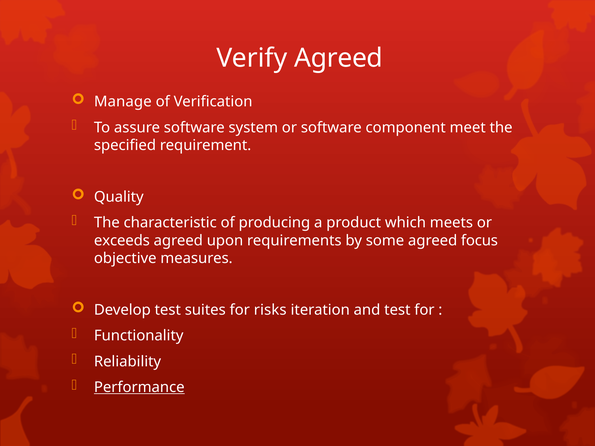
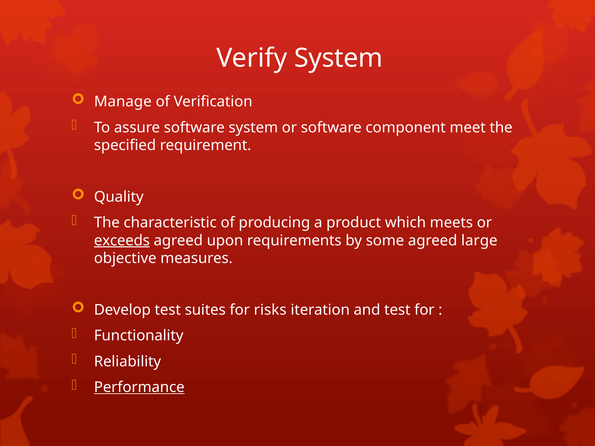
Verify Agreed: Agreed -> System (338, 58)
exceeds underline: none -> present (122, 241)
focus: focus -> large (479, 241)
